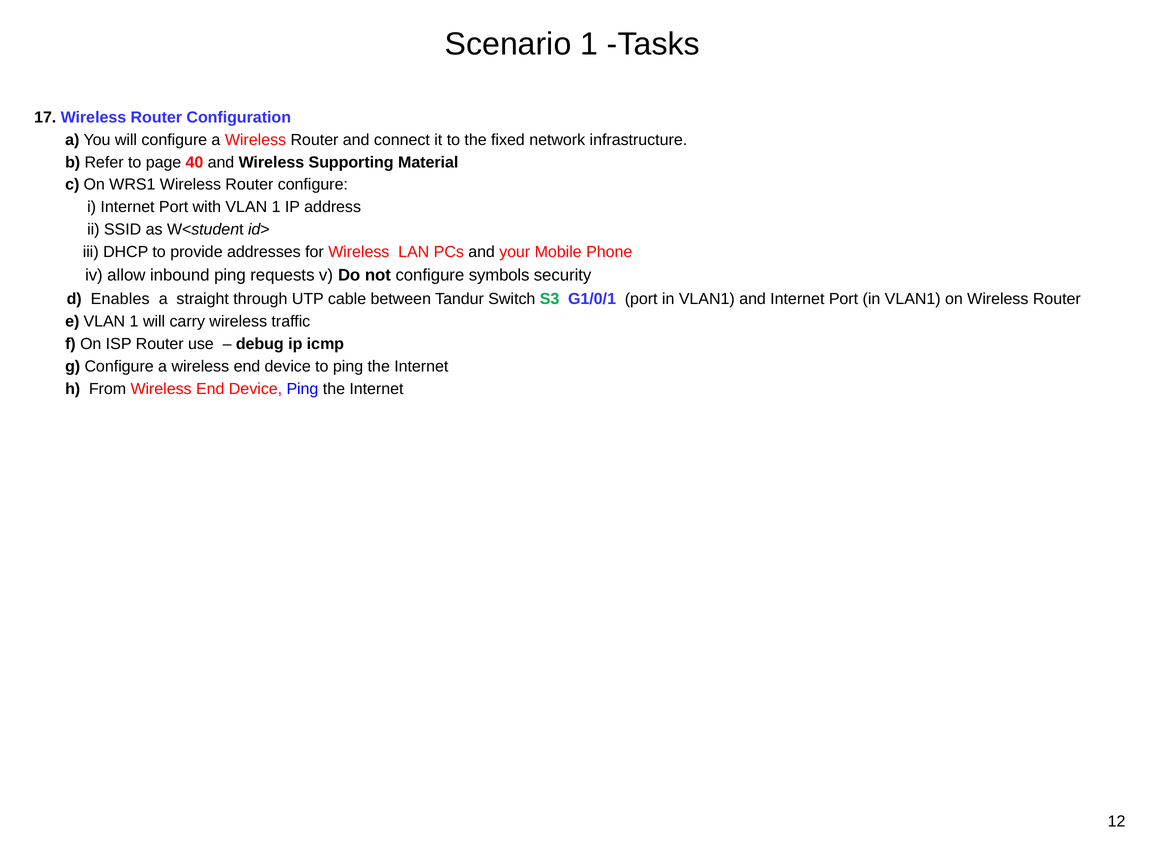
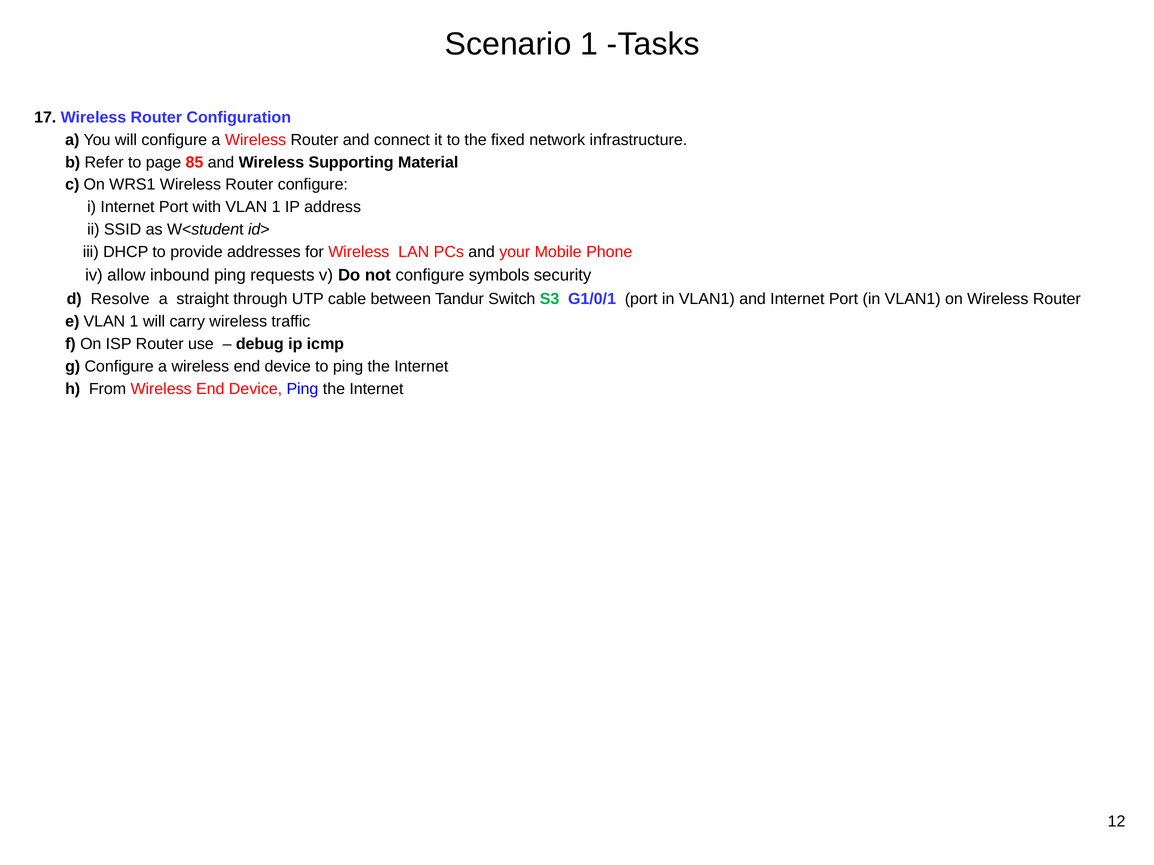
40: 40 -> 85 (194, 162)
Enables: Enables -> Resolve (120, 299)
